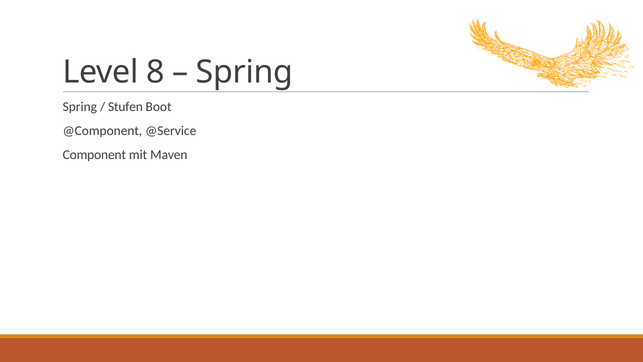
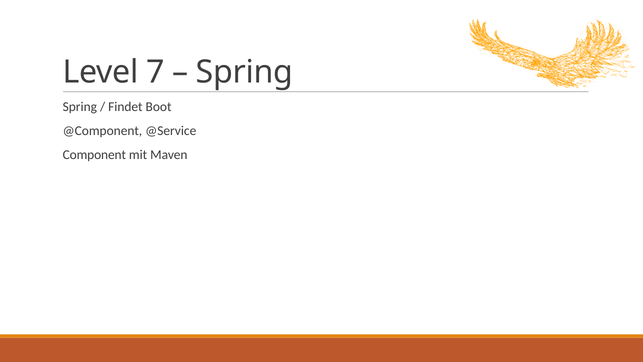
8: 8 -> 7 (155, 72)
Stufen: Stufen -> Findet (125, 107)
